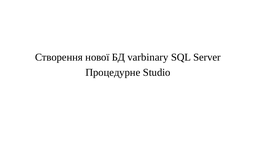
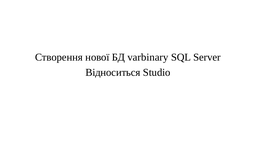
Процедурне: Процедурне -> Відноситься (113, 73)
